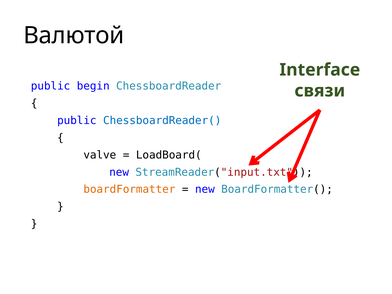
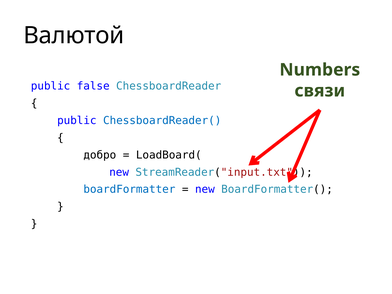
Interface: Interface -> Numbers (320, 70)
begin: begin -> false (93, 86)
valve: valve -> добро (100, 155)
boardFormatter colour: orange -> blue (129, 189)
